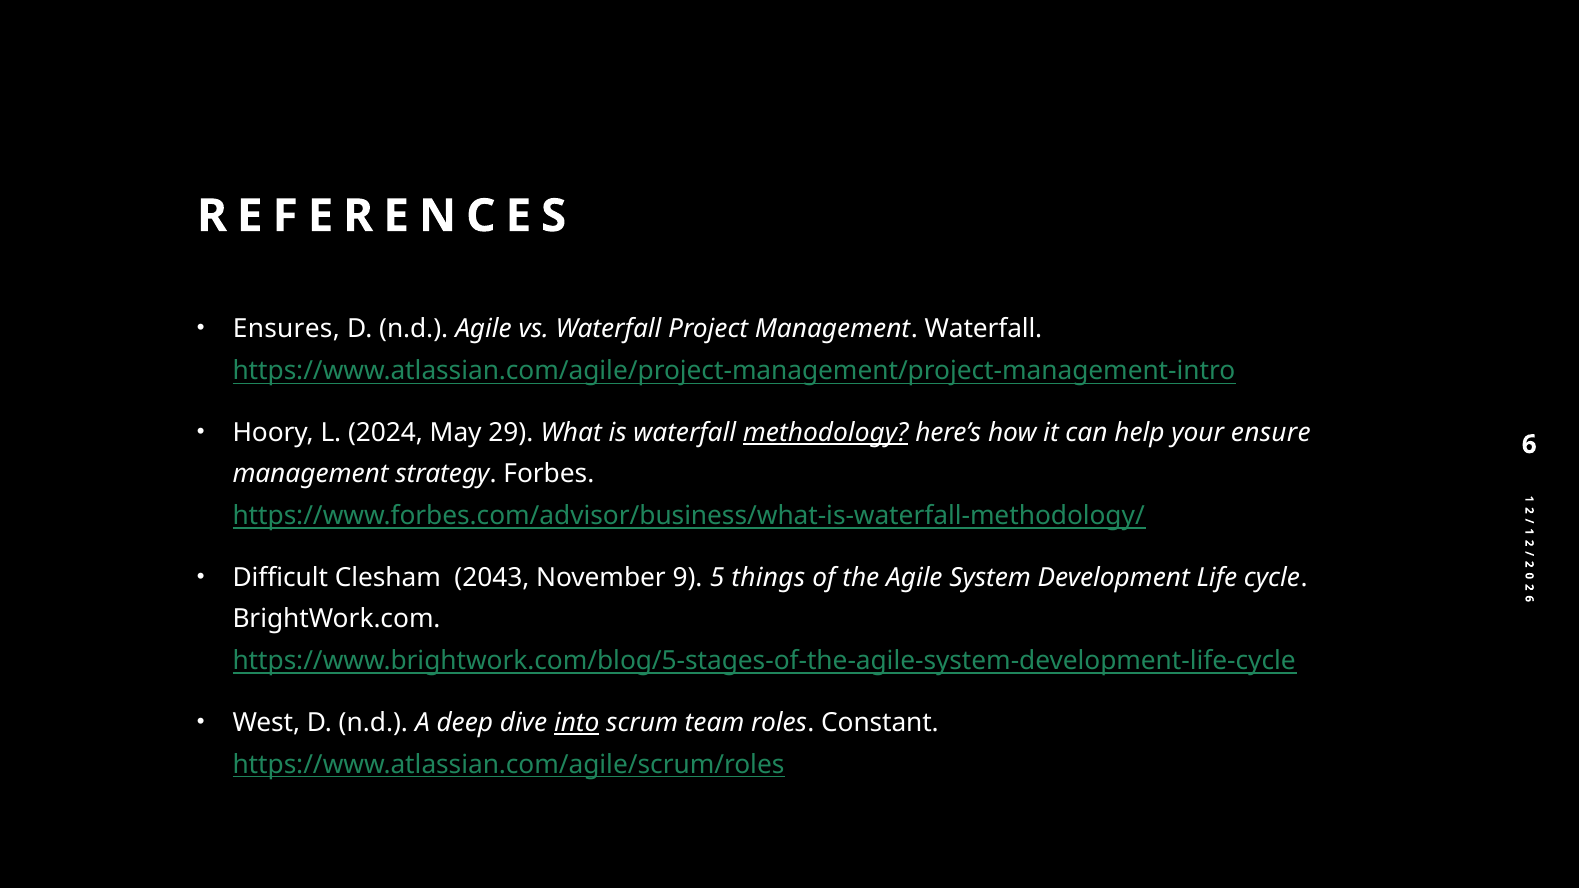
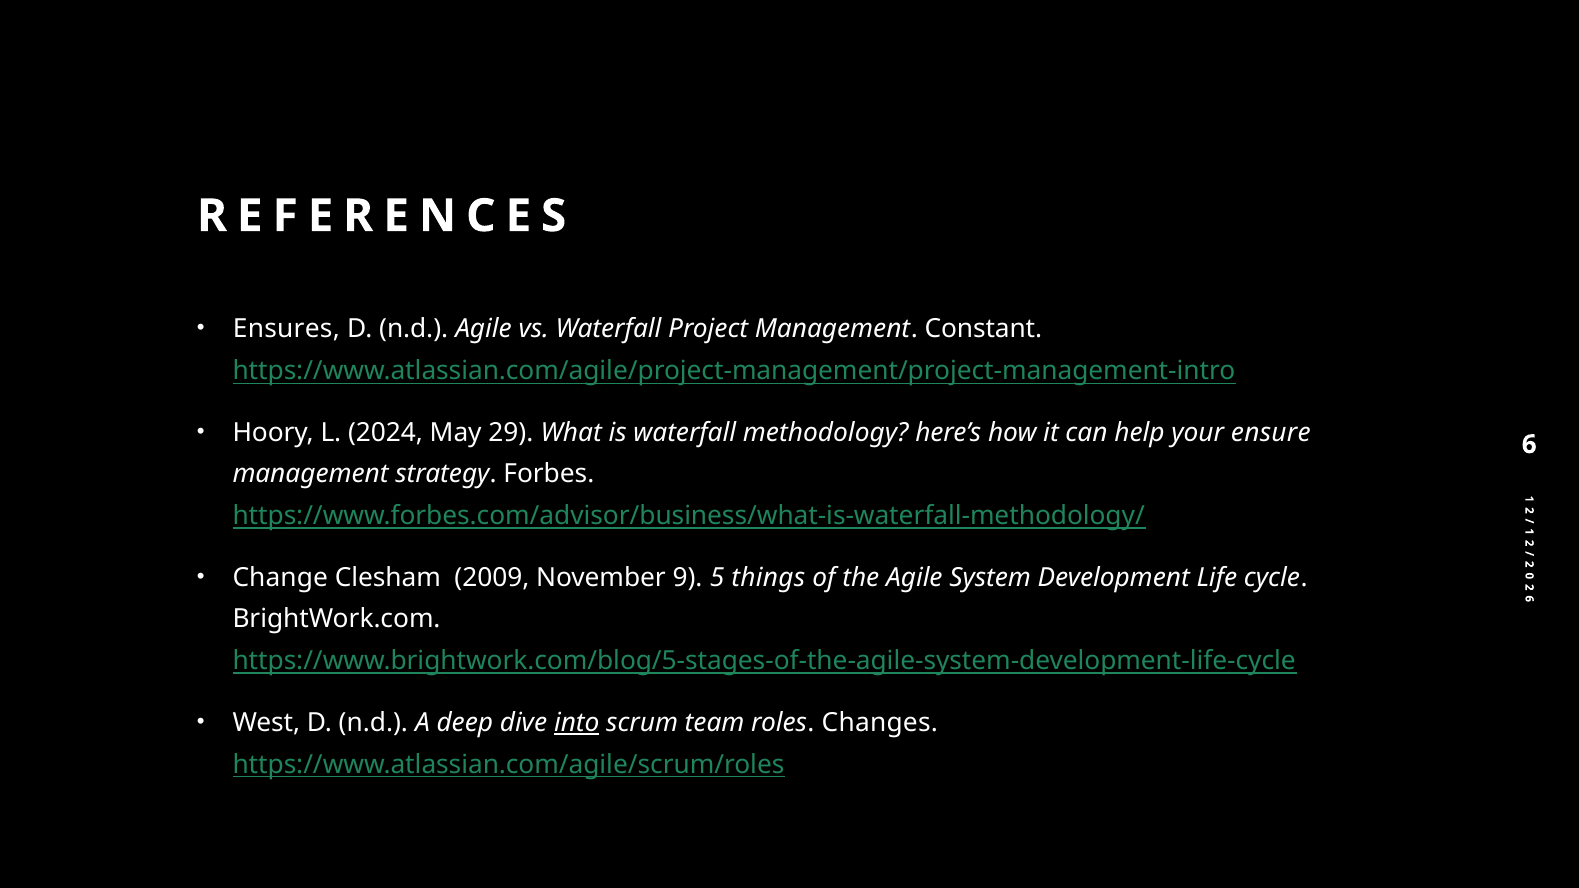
Management Waterfall: Waterfall -> Constant (983, 329)
methodology underline: present -> none (826, 433)
Difficult: Difficult -> Change (280, 578)
2043: 2043 -> 2009 (492, 578)
Constant: Constant -> Changes (880, 723)
